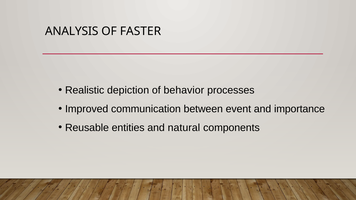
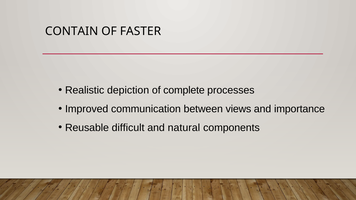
ANALYSIS: ANALYSIS -> CONTAIN (72, 31)
behavior: behavior -> complete (184, 90)
event: event -> views (238, 109)
entities: entities -> difficult (128, 128)
